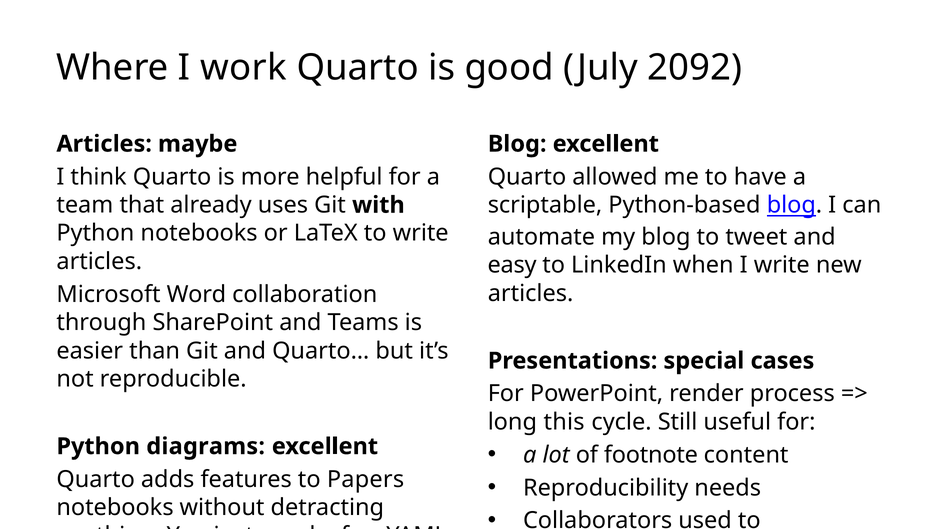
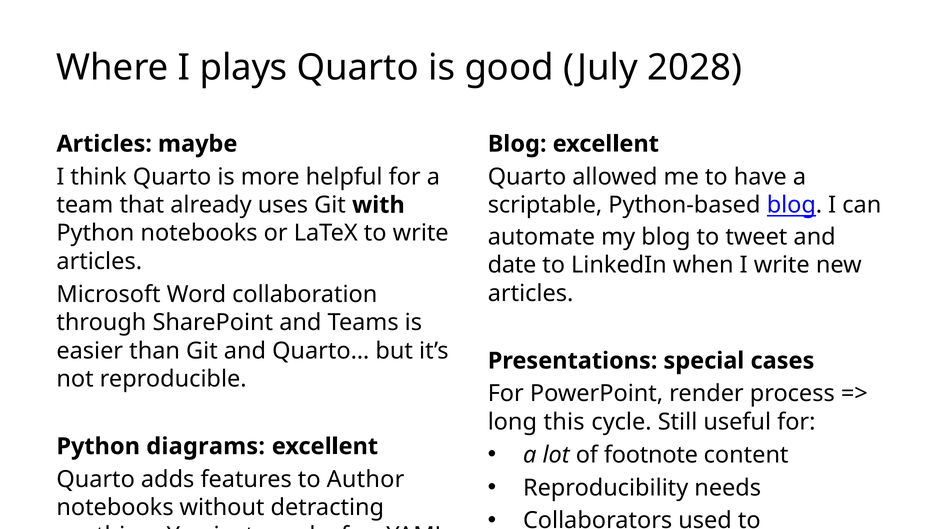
work: work -> plays (244, 68)
2092: 2092 -> 2028 (695, 68)
easy: easy -> date (512, 265)
Papers: Papers -> Author (366, 480)
